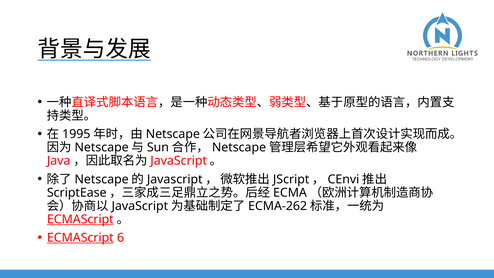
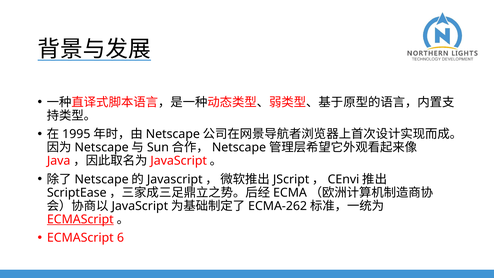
ECMAScript underline: present -> none (80, 238)
